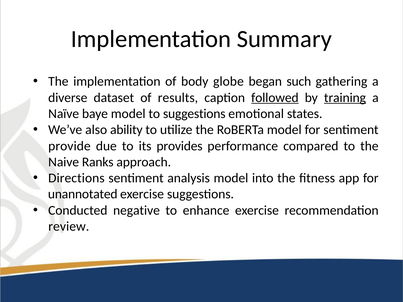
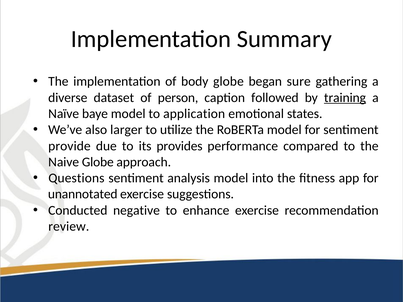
such: such -> sure (299, 82)
results: results -> person (178, 98)
followed underline: present -> none (275, 98)
to suggestions: suggestions -> application (194, 114)
ability: ability -> larger (126, 130)
Naive Ranks: Ranks -> Globe (98, 162)
Directions: Directions -> Questions (76, 178)
